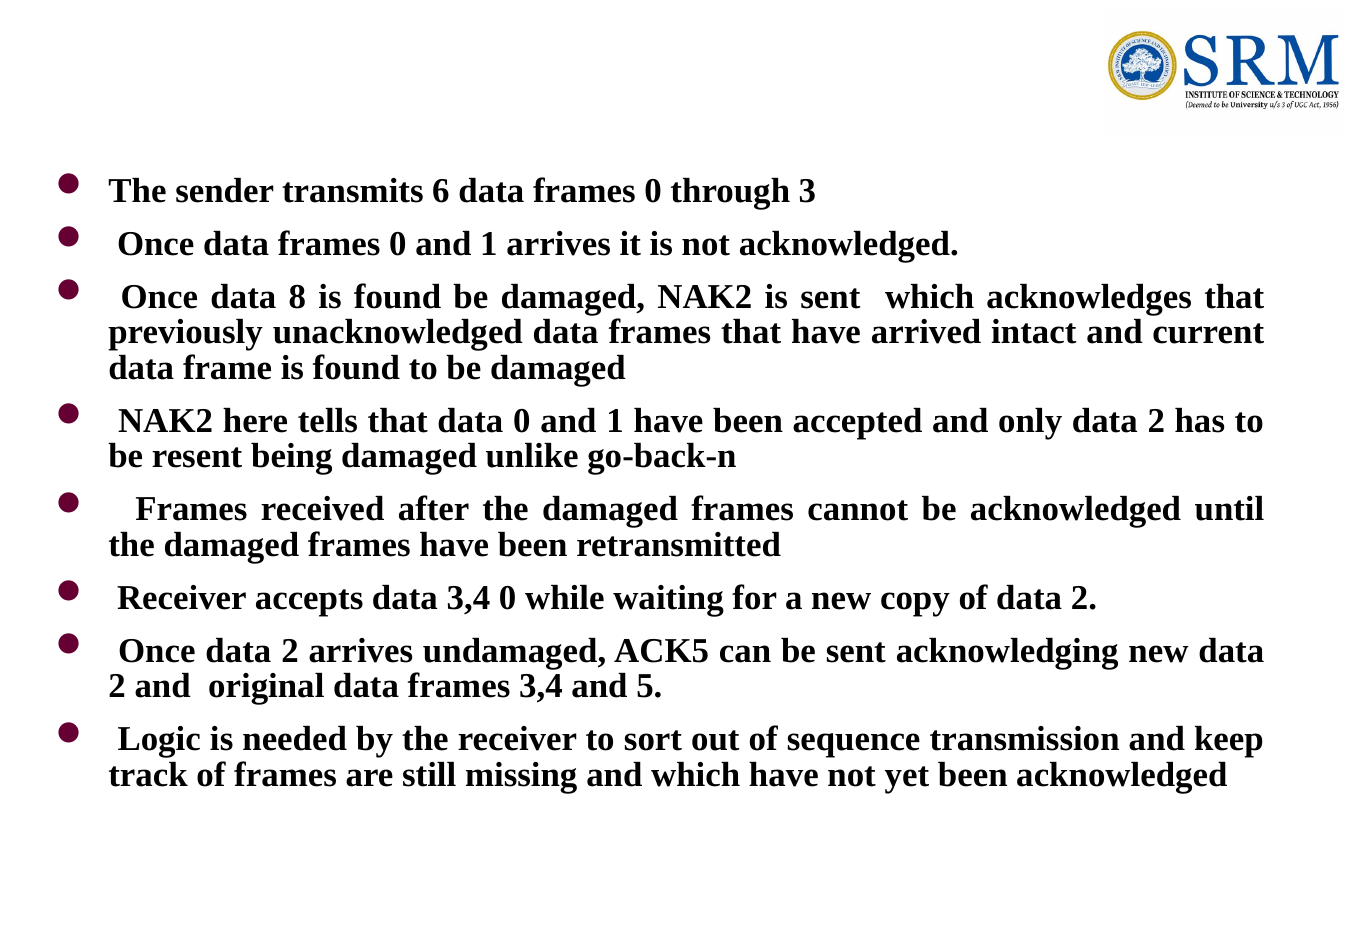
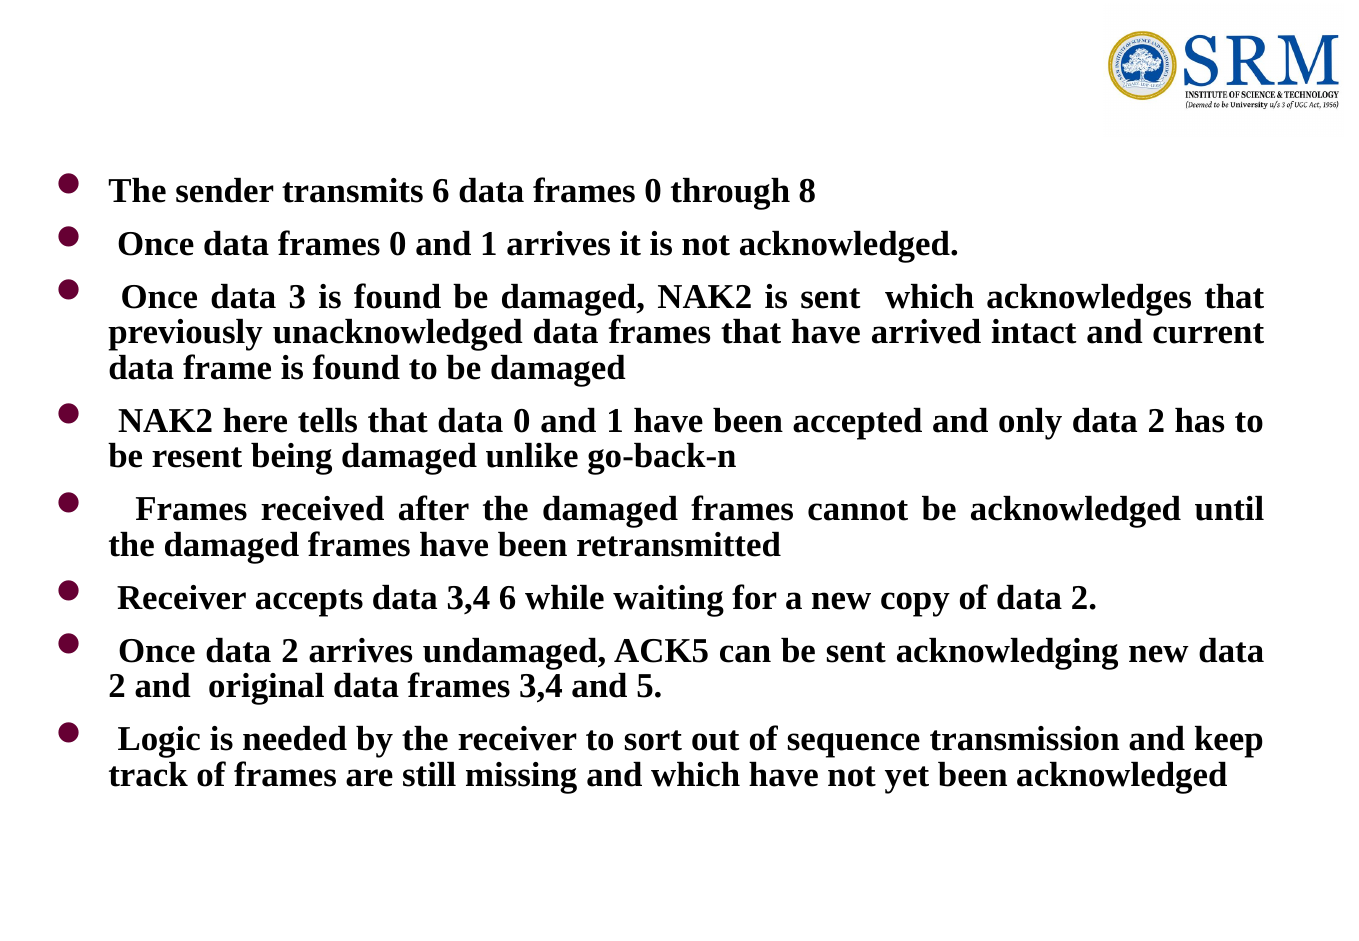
3: 3 -> 8 (807, 190)
8: 8 -> 3 (297, 296)
3,4 0: 0 -> 6 (508, 598)
